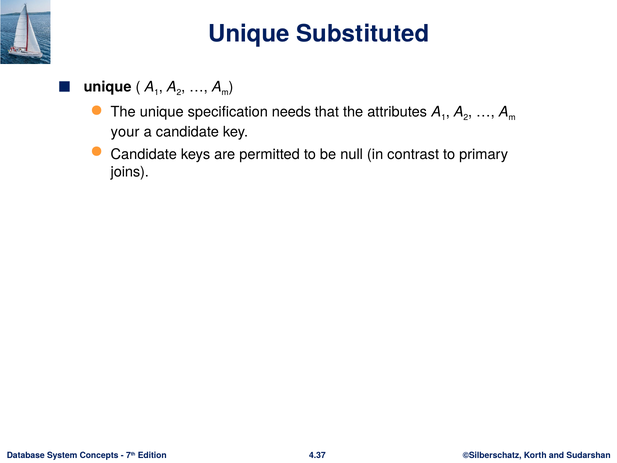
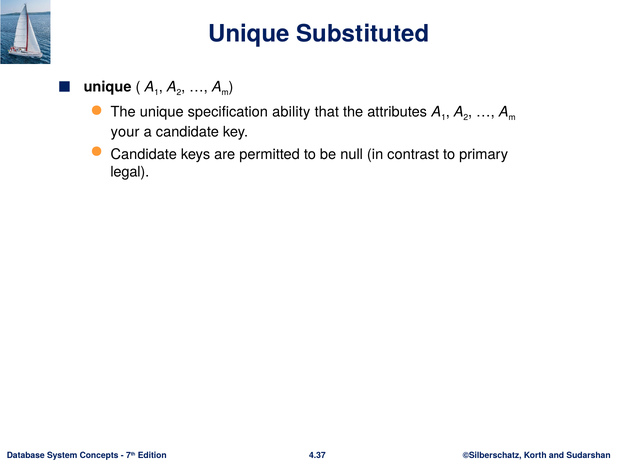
needs: needs -> ability (291, 112)
joins: joins -> legal (130, 172)
